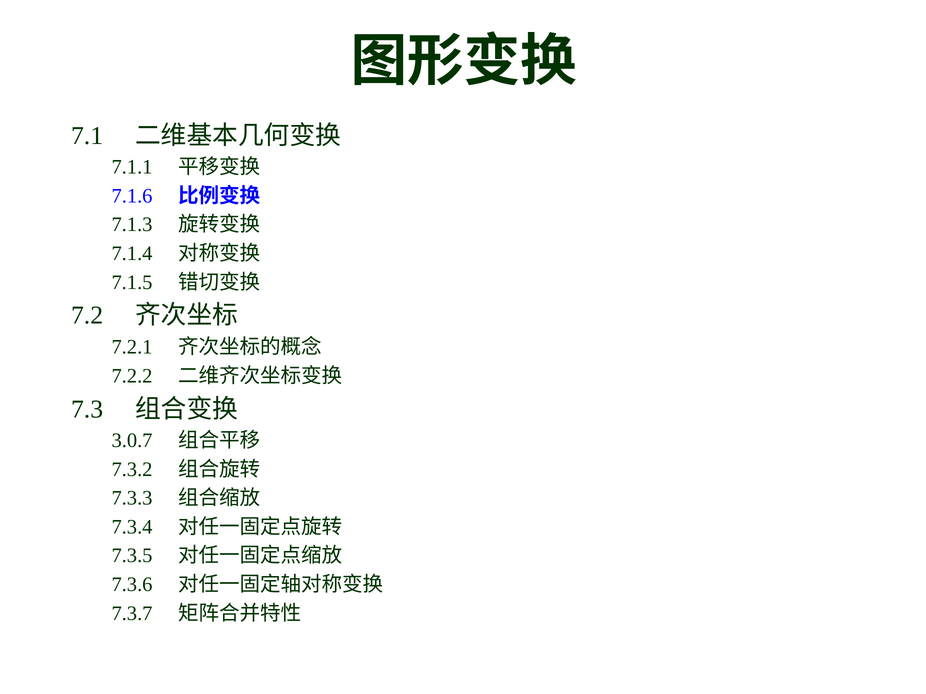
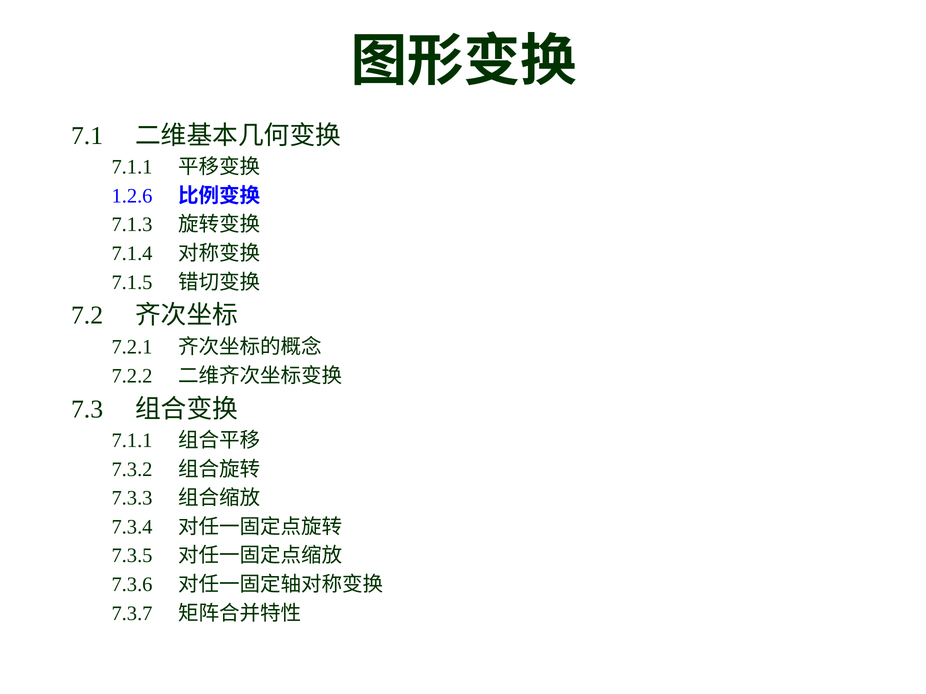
7.1.6: 7.1.6 -> 1.2.6 (132, 196)
3.0.7: 3.0.7 -> 7.1.1 (132, 441)
